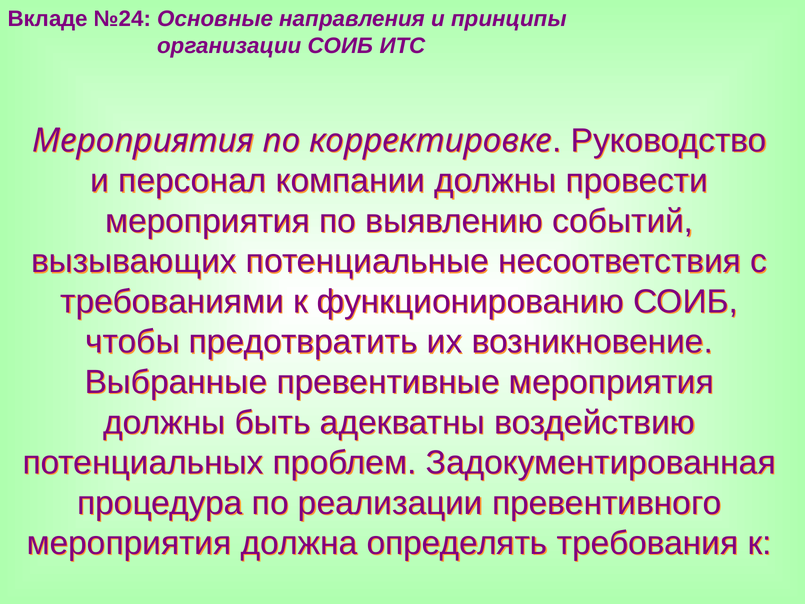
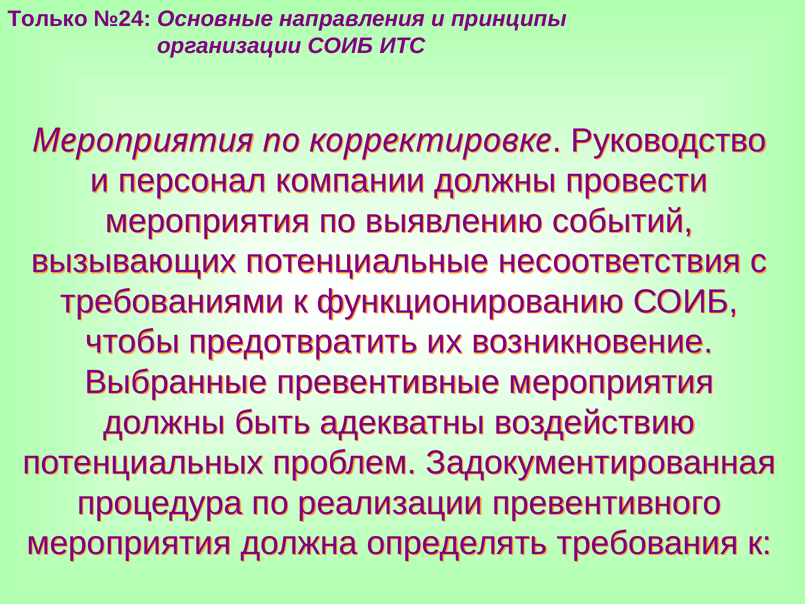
Вкладе: Вкладе -> Только (48, 19)
